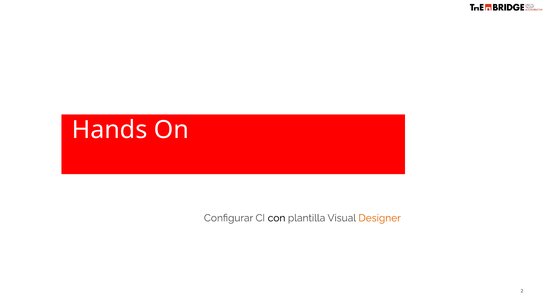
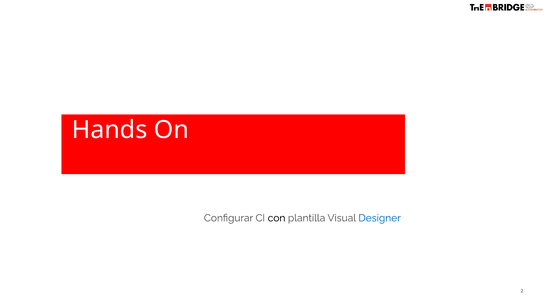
Designer colour: orange -> blue (380, 218)
